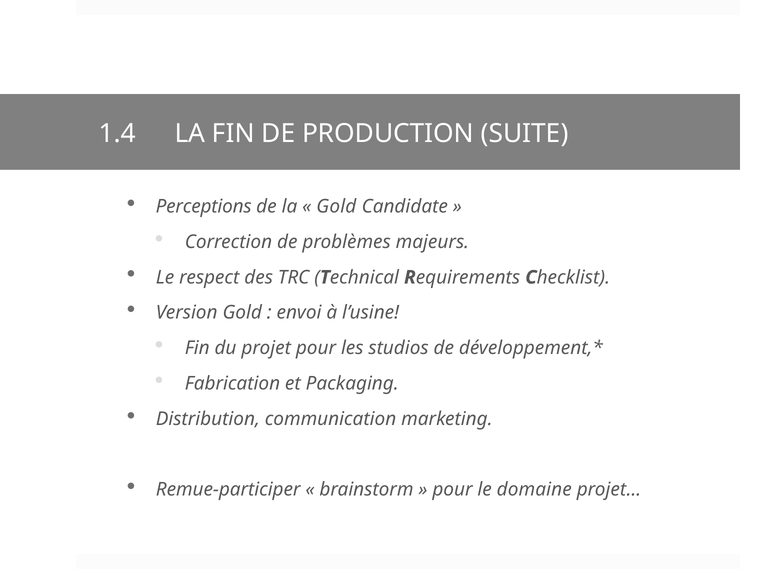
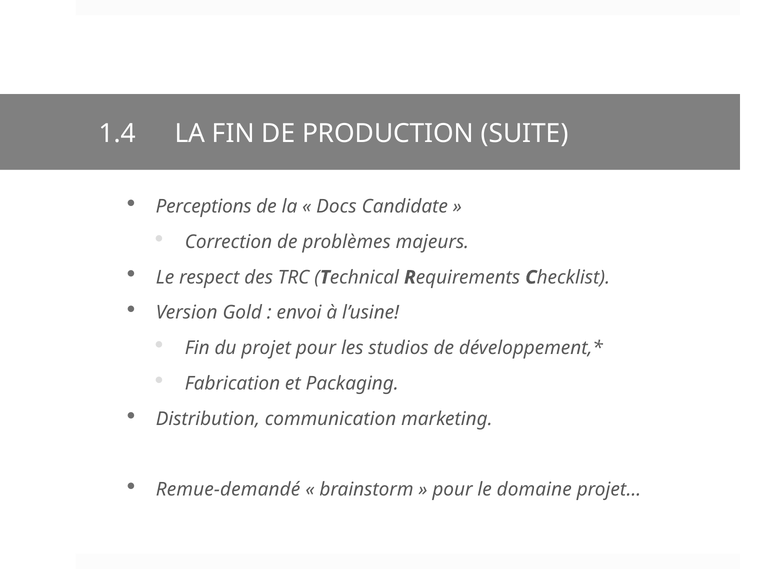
Gold: Gold -> Docs (336, 207)
Remue-participer: Remue-participer -> Remue-demandé (228, 490)
